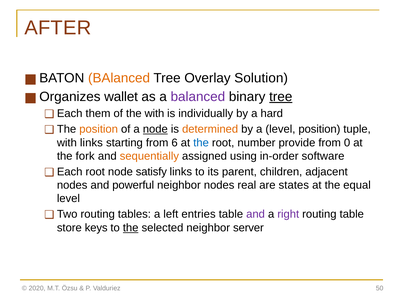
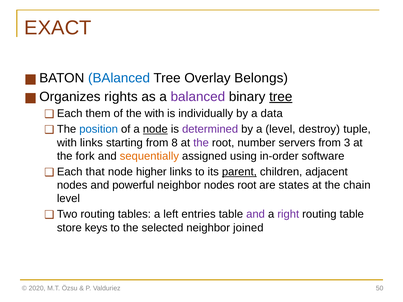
AFTER: AFTER -> EXACT (58, 28)
BAlanced colour: orange -> blue (119, 78)
Solution: Solution -> Belongs (261, 78)
wallet: wallet -> rights (121, 97)
hard: hard -> data (272, 114)
position colour: orange -> blue (99, 129)
determined colour: orange -> purple (210, 129)
level position: position -> destroy (319, 129)
6: 6 -> 8 (175, 143)
the colour: blue -> purple (201, 143)
provide: provide -> servers (297, 143)
0: 0 -> 3 (347, 143)
root: root -> that (95, 172)
satisfy: satisfy -> higher (151, 172)
parent underline: none -> present (239, 172)
nodes real: real -> root (247, 185)
equal: equal -> chain (357, 185)
the underline: present -> none (131, 228)
server: server -> joined (248, 228)
